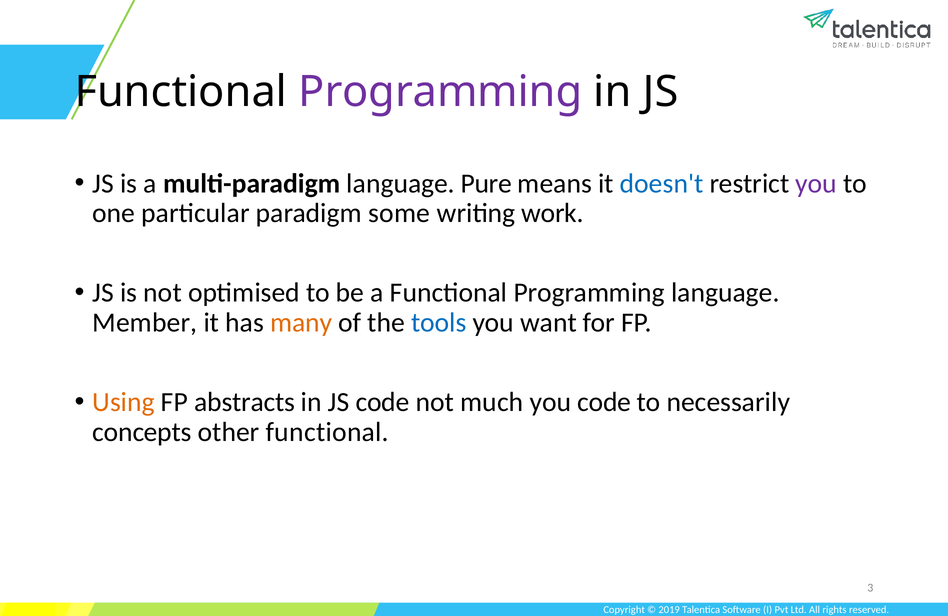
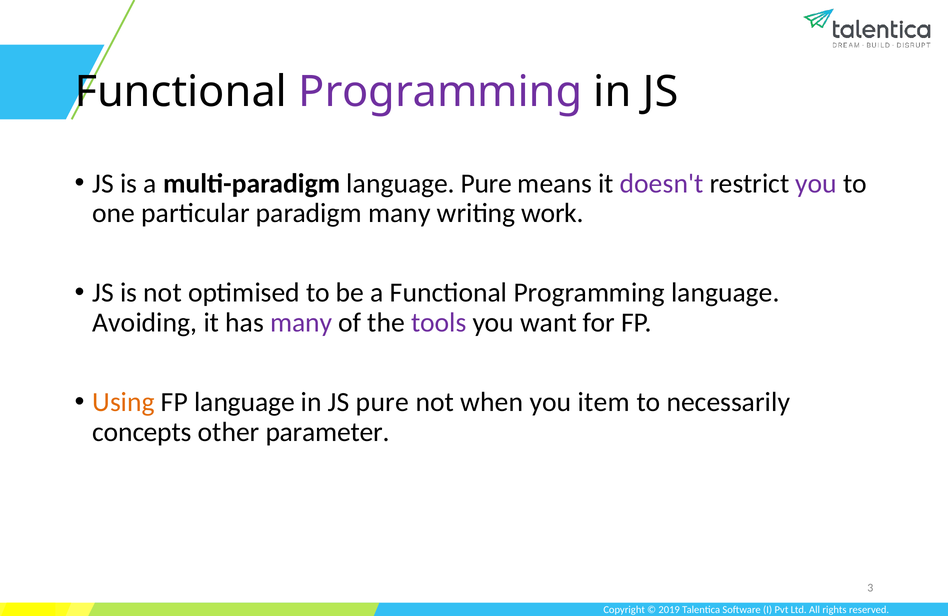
doesn't colour: blue -> purple (662, 184)
paradigm some: some -> many (399, 213)
Member: Member -> Avoiding (145, 323)
many colour: orange -> purple (301, 323)
tools colour: blue -> purple (439, 323)
FP abstracts: abstracts -> language (245, 402)
JS code: code -> pure (382, 402)
much: much -> when (492, 402)
you code: code -> item (604, 402)
other functional: functional -> parameter (328, 432)
